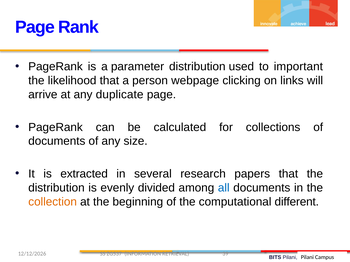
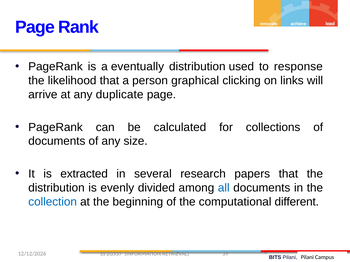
parameter: parameter -> eventually (137, 67)
important: important -> response (298, 67)
webpage: webpage -> graphical (195, 81)
collection colour: orange -> blue (53, 202)
